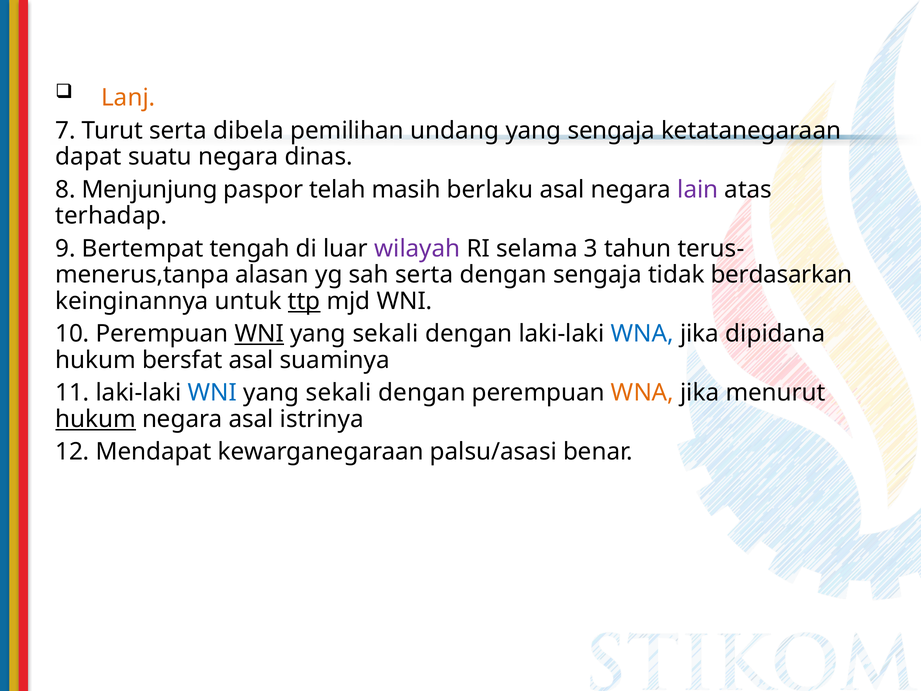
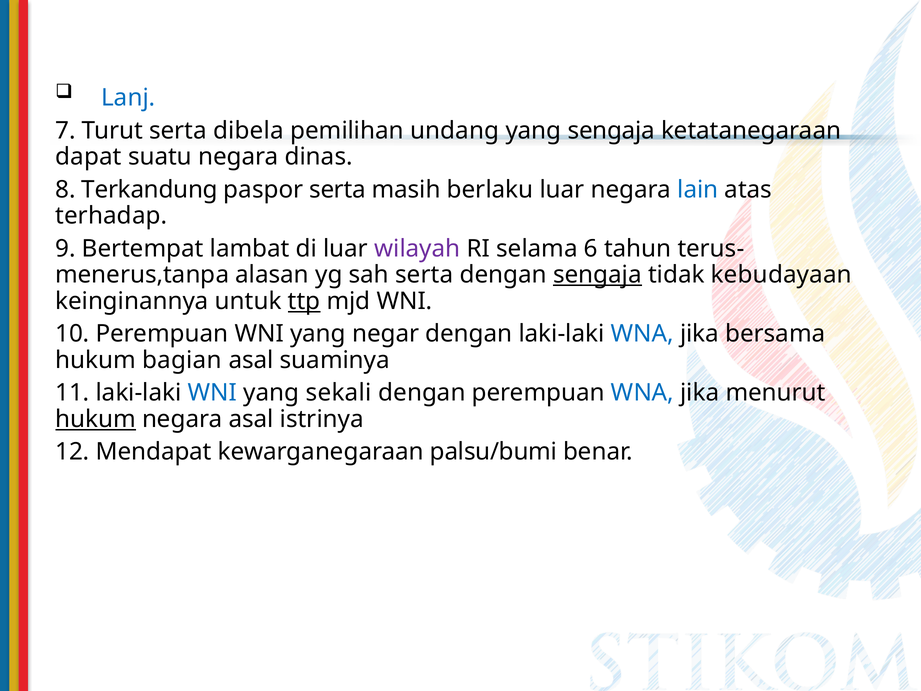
Lanj colour: orange -> blue (128, 98)
Menjunjung: Menjunjung -> Terkandung (150, 190)
paspor telah: telah -> serta (338, 190)
berlaku asal: asal -> luar (562, 190)
lain colour: purple -> blue (698, 190)
tengah: tengah -> lambat (250, 249)
3: 3 -> 6 (591, 249)
sengaja underline: none -> present (598, 275)
berdasarkan: berdasarkan -> kebudayaan (781, 275)
WNI underline: present -> none (259, 334)
sekali: sekali -> negar (386, 334)
dipidana: dipidana -> bersama (775, 334)
bersfat: bersfat -> bagian (182, 360)
WNA colour: orange -> blue (642, 393)
palsu/asasi: palsu/asasi -> palsu/bumi (494, 452)
